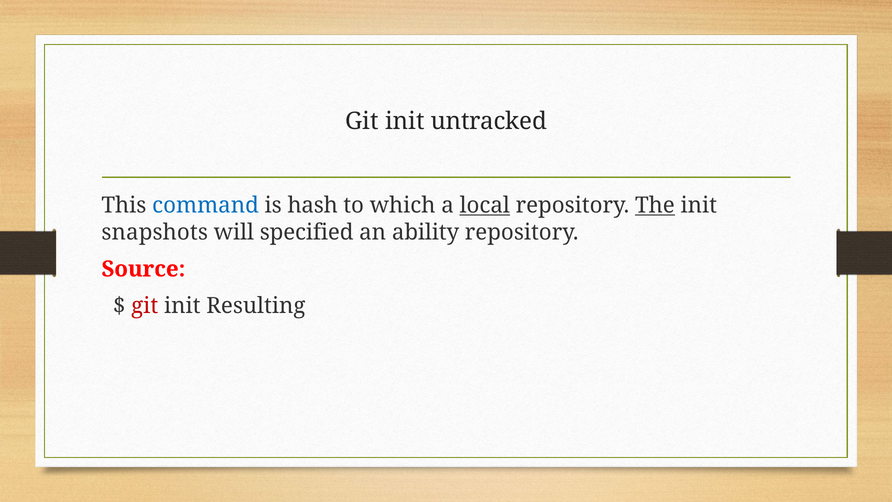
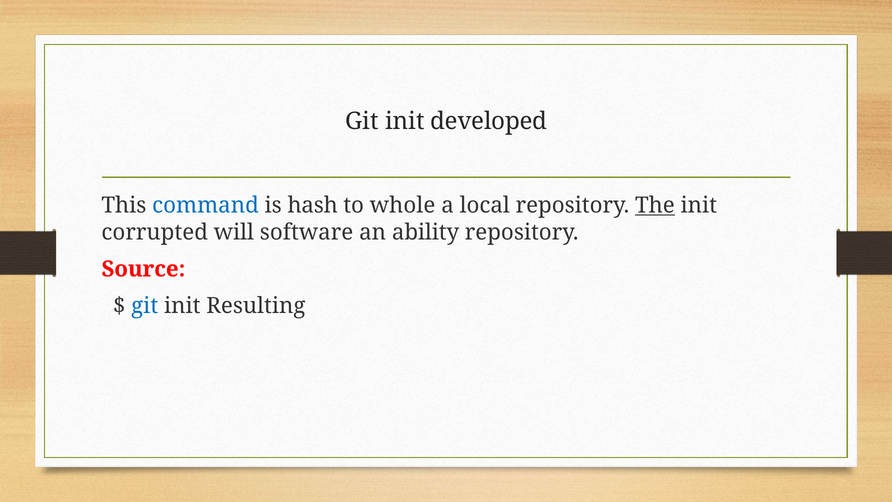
untracked: untracked -> developed (489, 121)
which: which -> whole (403, 205)
local underline: present -> none (485, 205)
snapshots: snapshots -> corrupted (155, 232)
specified: specified -> software (307, 232)
git colour: red -> blue (145, 306)
